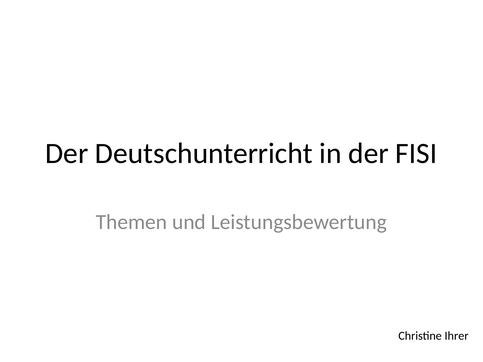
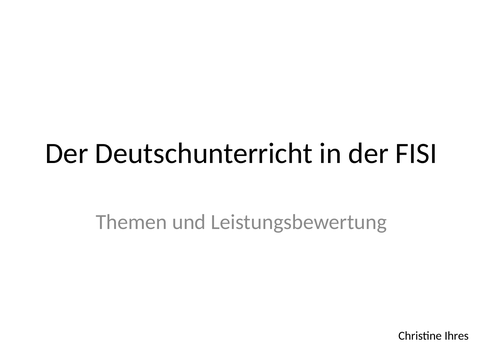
Ihrer: Ihrer -> Ihres (457, 336)
